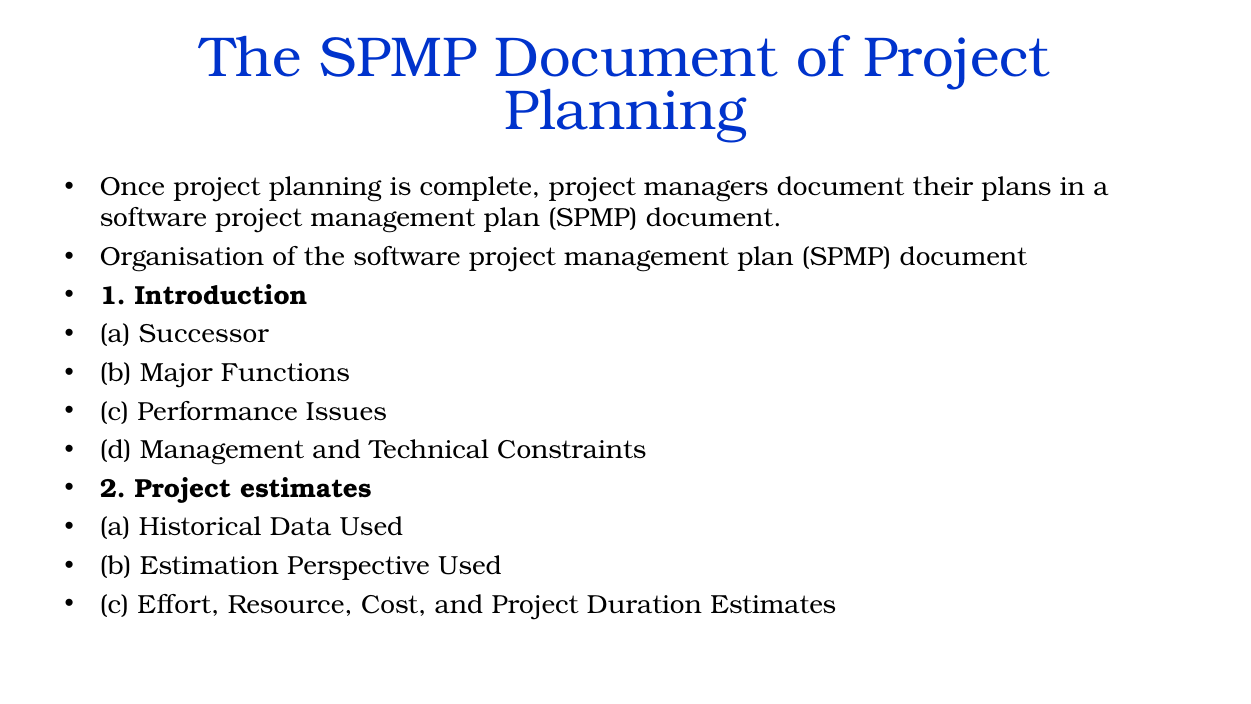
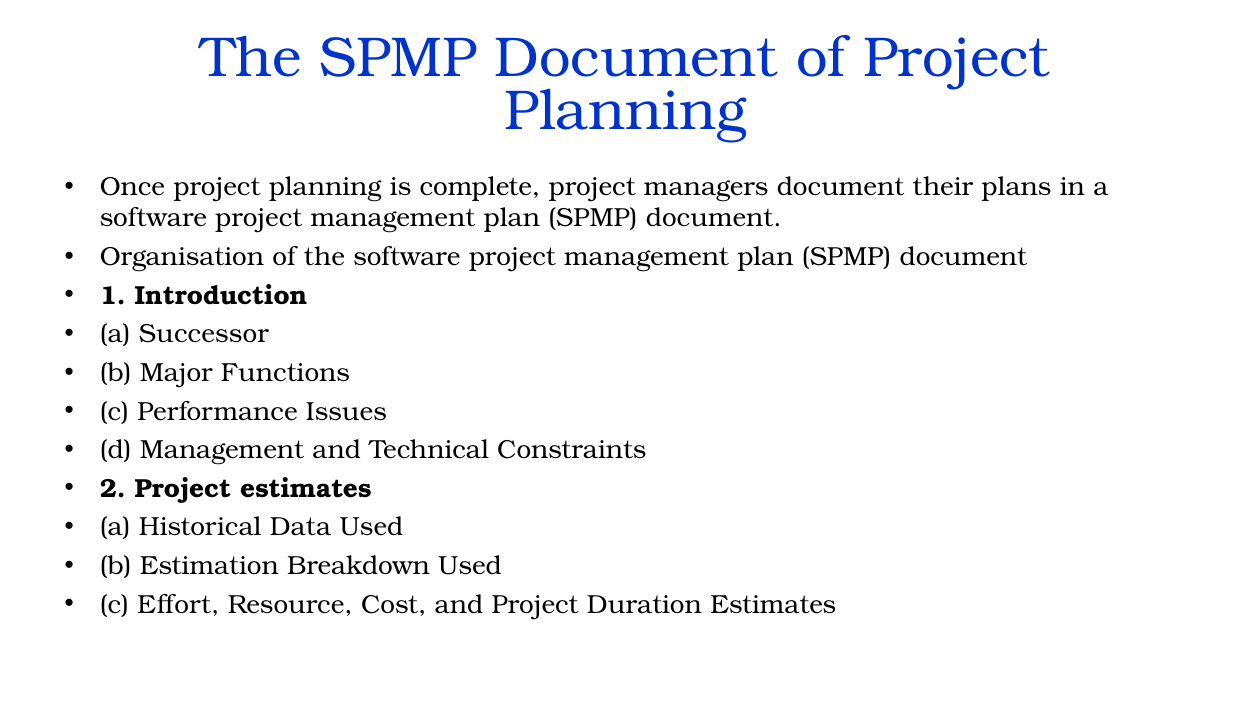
Perspective: Perspective -> Breakdown (359, 566)
